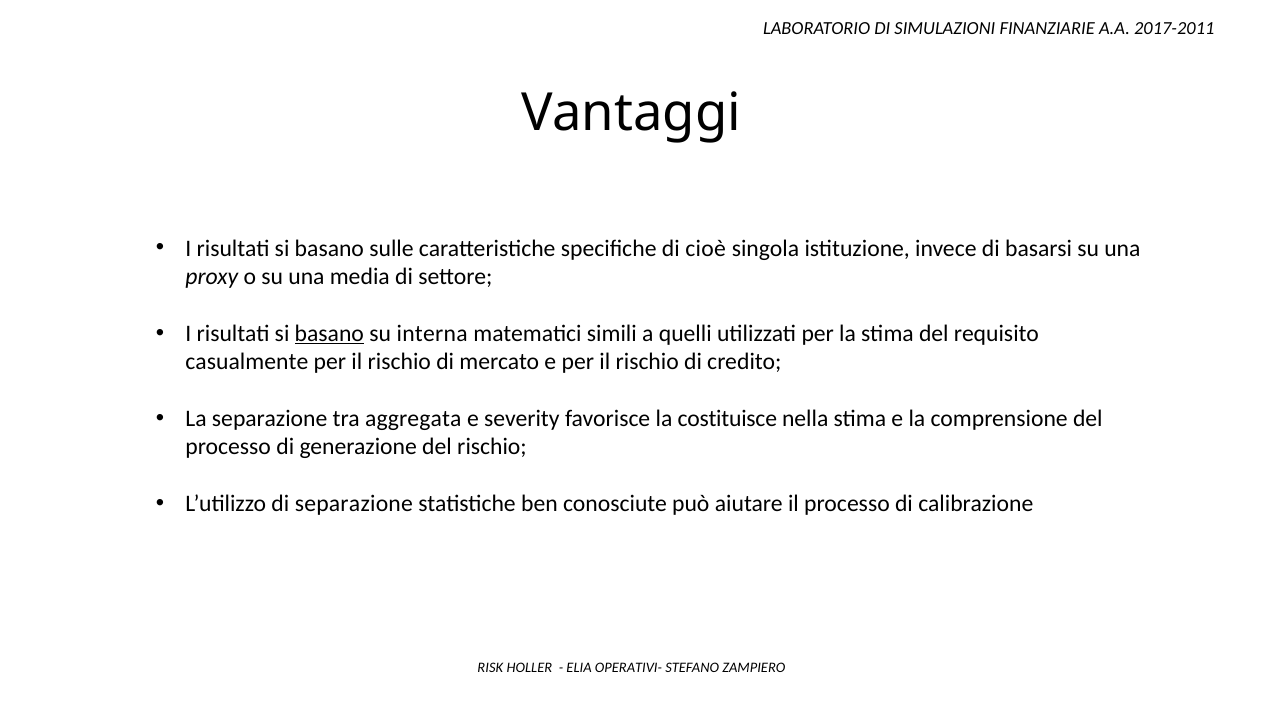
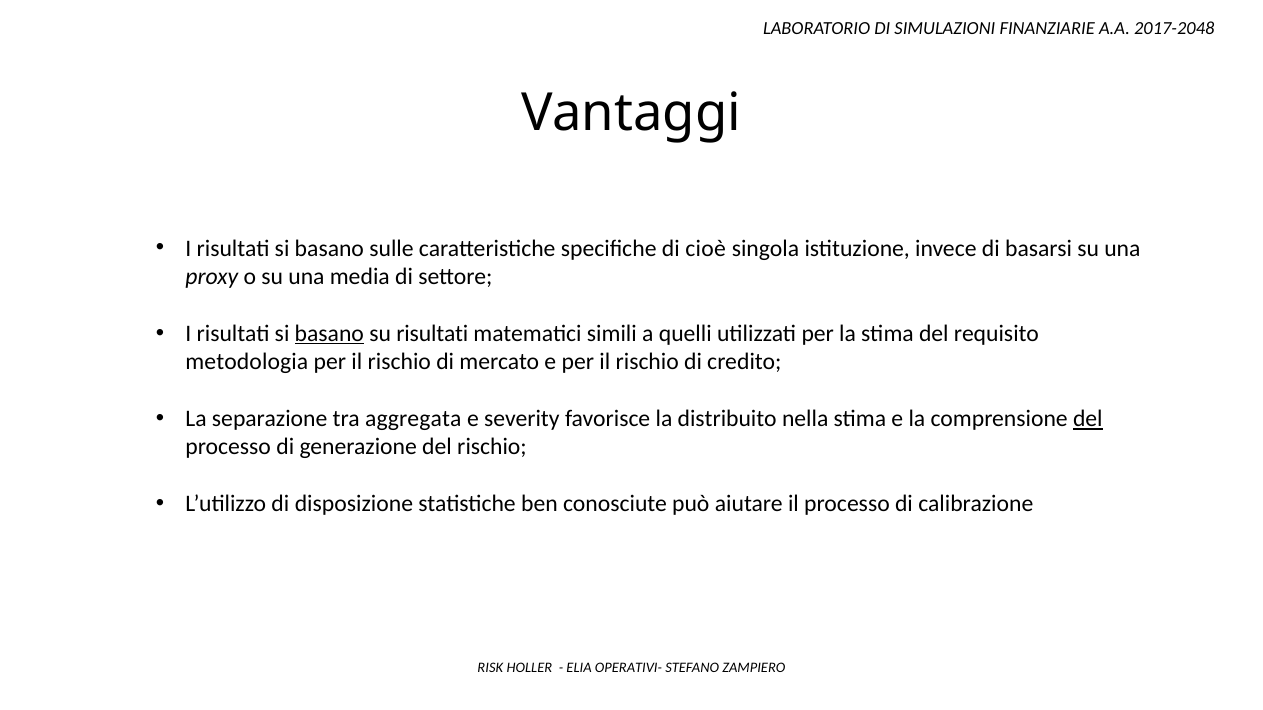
2017-2011: 2017-2011 -> 2017-2048 (1174, 29)
su interna: interna -> risultati (432, 334)
casualmente: casualmente -> metodologia (247, 362)
costituisce: costituisce -> distribuito (727, 419)
del underline: none -> present (1088, 419)
di separazione: separazione -> disposizione (354, 504)
